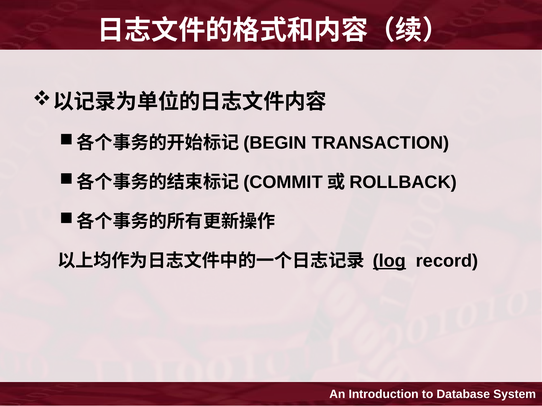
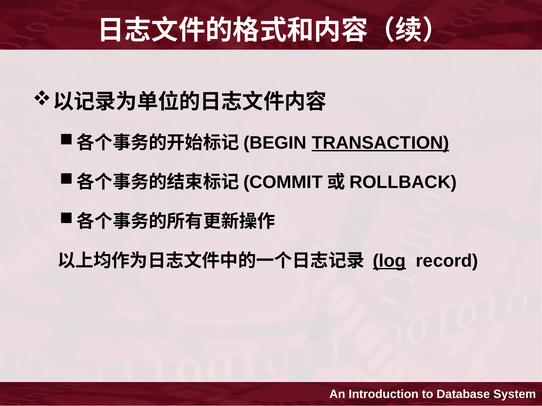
TRANSACTION underline: none -> present (380, 143)
